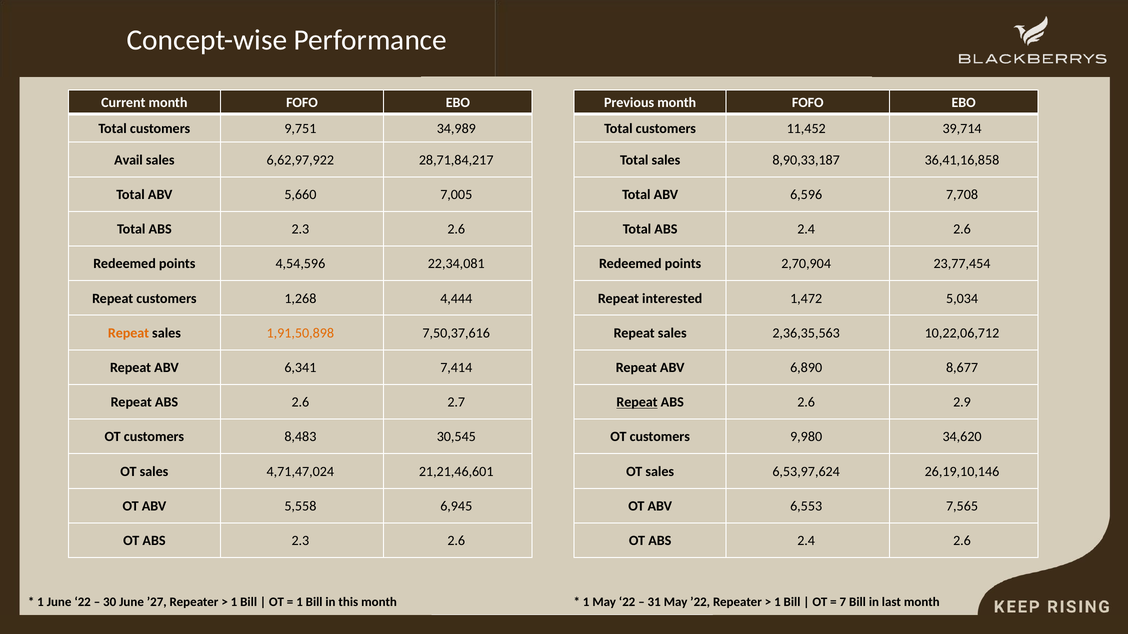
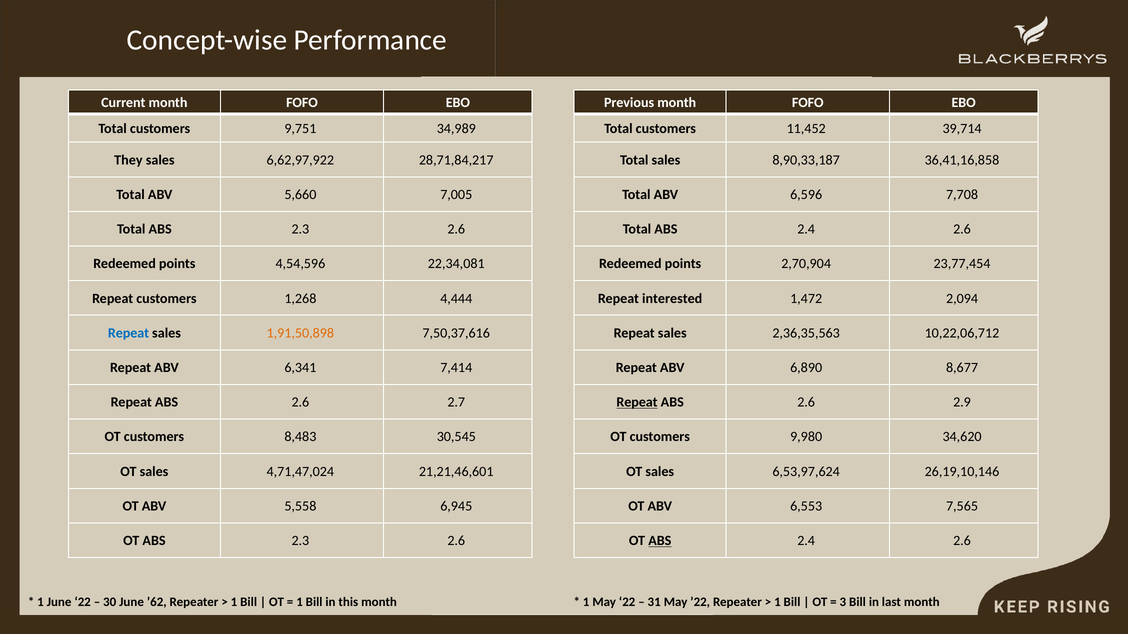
Avail: Avail -> They (128, 160)
5,034: 5,034 -> 2,094 (962, 299)
Repeat colour: orange -> blue (128, 333)
ABS underline: none -> present (660, 541)
’27: ’27 -> ’62 (157, 603)
7: 7 -> 3 (843, 603)
